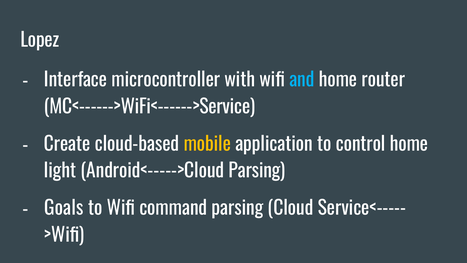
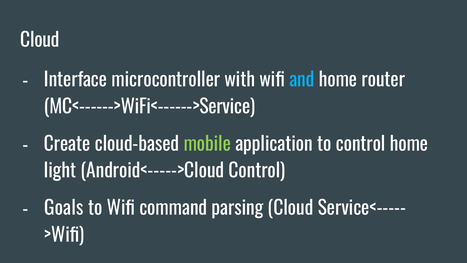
Lopez: Lopez -> Cloud (40, 40)
mobile colour: yellow -> light green (207, 144)
Android<----->Cloud Parsing: Parsing -> Control (257, 171)
